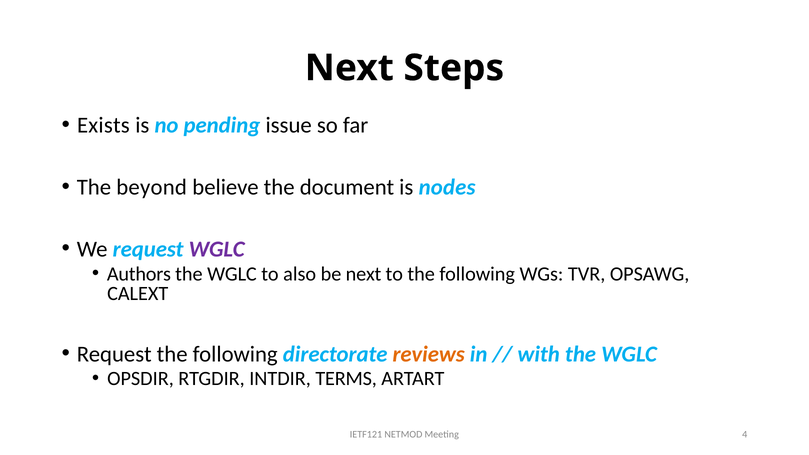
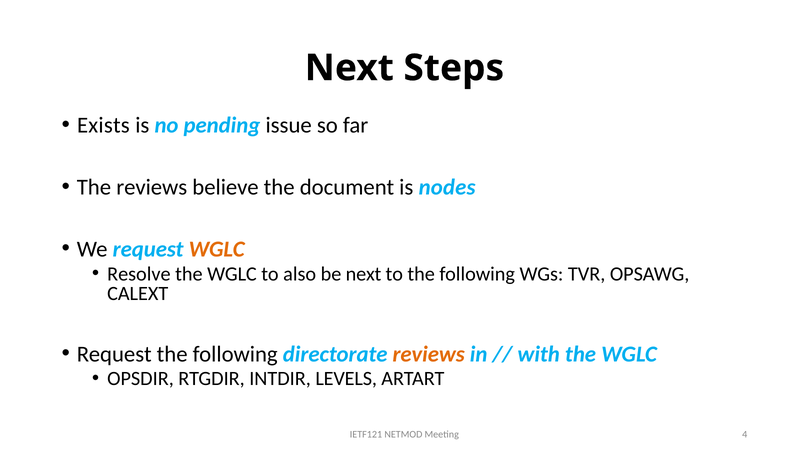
The beyond: beyond -> reviews (152, 187)
WGLC colour: purple -> orange (217, 249)
Authors: Authors -> Resolve (139, 274)
TERMS: TERMS -> LEVELS (346, 379)
